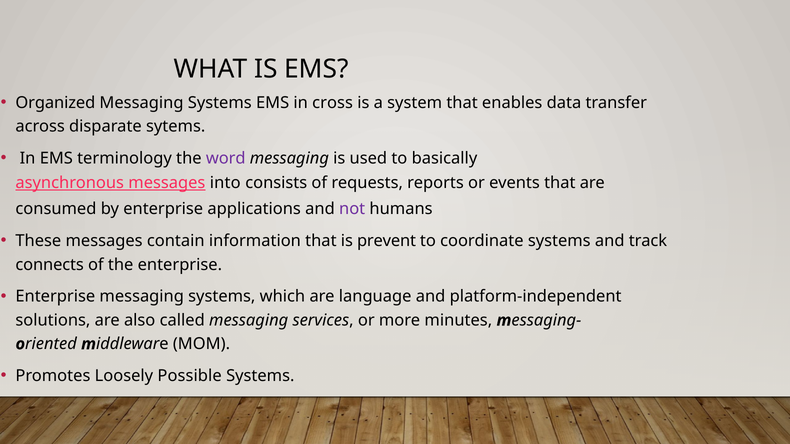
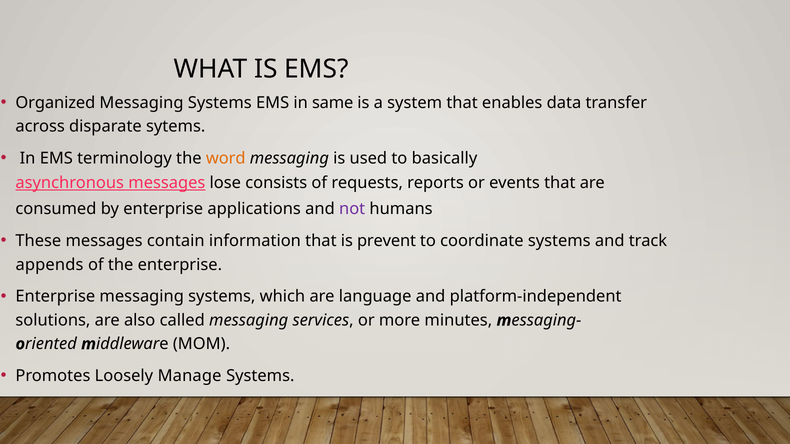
cross: cross -> same (333, 103)
word colour: purple -> orange (226, 159)
into: into -> lose (225, 183)
connects: connects -> appends (49, 265)
Possible: Possible -> Manage (190, 376)
